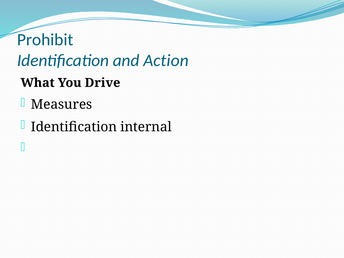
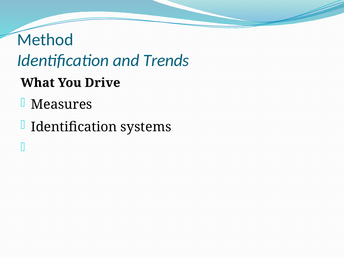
Prohibit: Prohibit -> Method (45, 40)
Action: Action -> Trends (166, 60)
internal: internal -> systems (146, 127)
